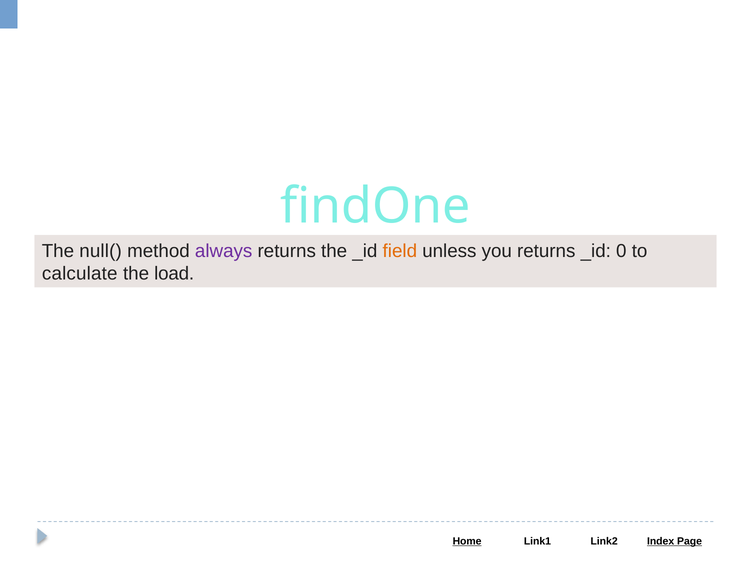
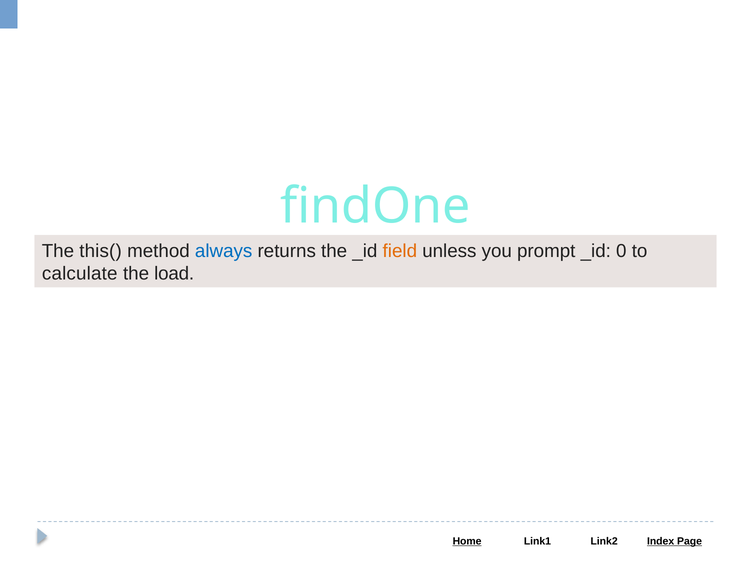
null(: null( -> this( (101, 251)
always colour: purple -> blue (224, 251)
you returns: returns -> prompt (546, 251)
